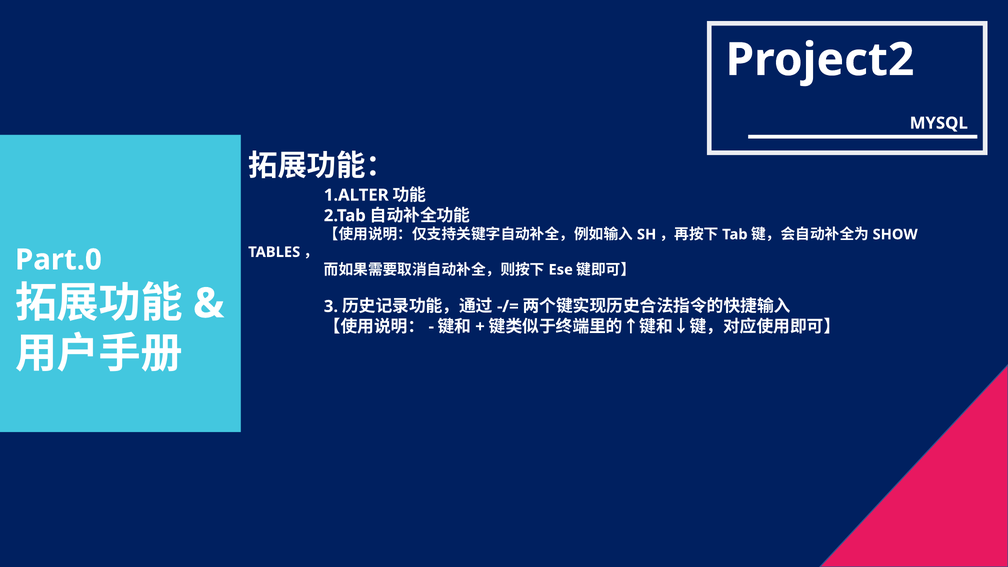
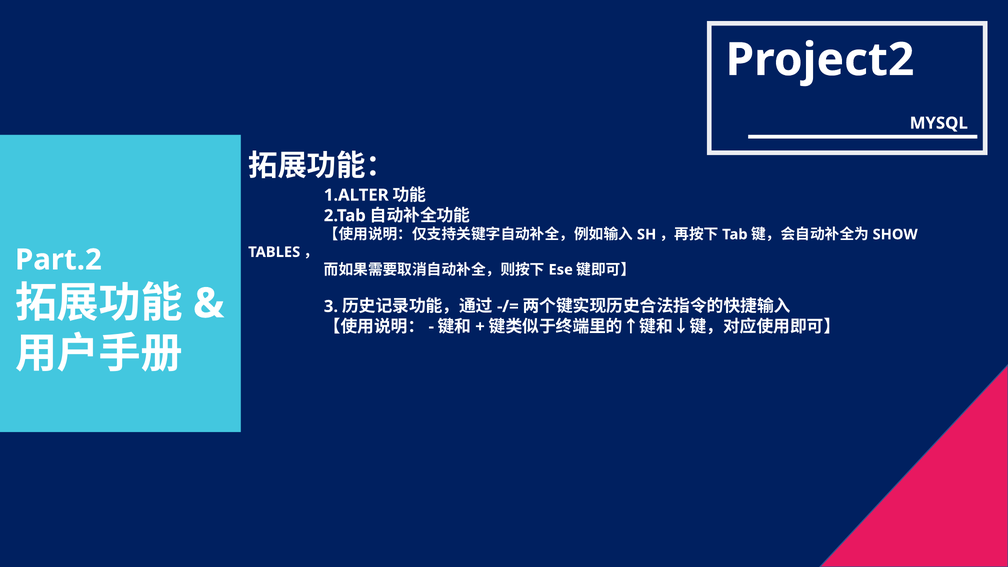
Part.0: Part.0 -> Part.2 (58, 260)
